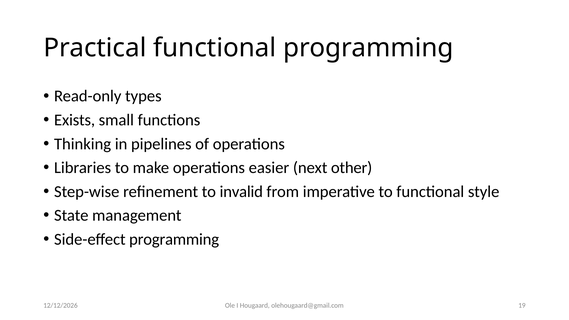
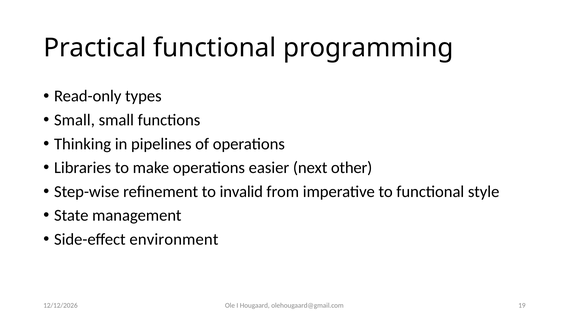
Exists: Exists -> Small (74, 120)
Side-effect programming: programming -> environment (174, 239)
